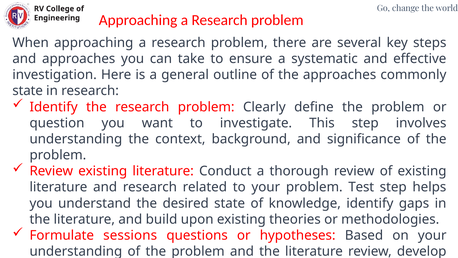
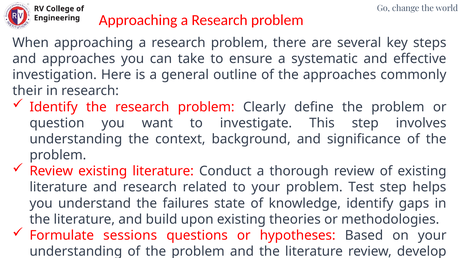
state: state -> their (27, 91)
desired: desired -> failures (186, 203)
